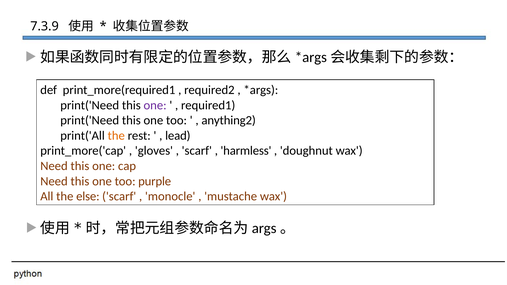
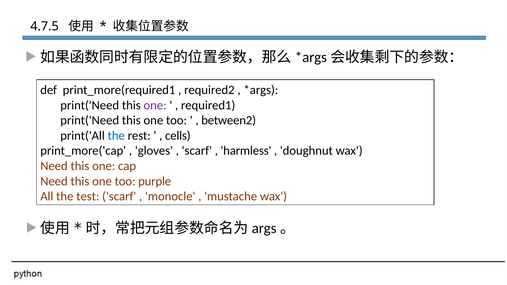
7.3.9: 7.3.9 -> 4.7.5 (45, 26)
anything2: anything2 -> between2 (229, 120)
the colour: orange -> blue (116, 136)
lead: lead -> cells (178, 136)
else: else -> test (88, 197)
